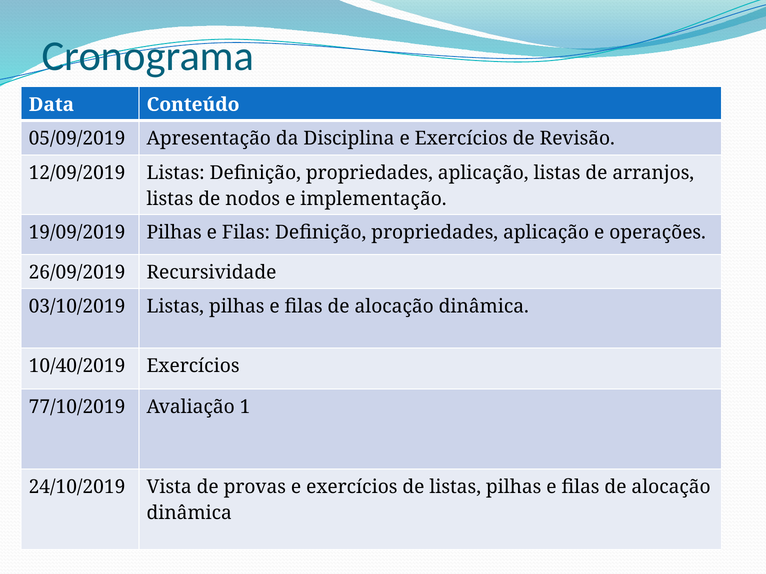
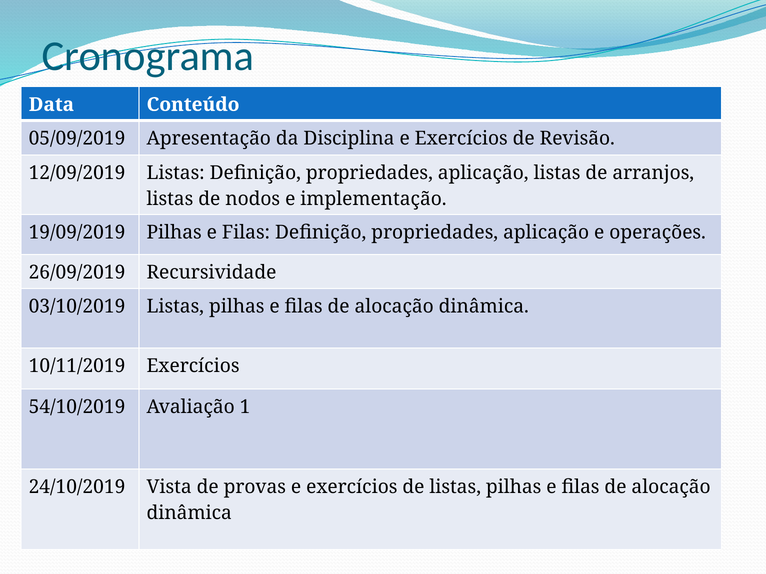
10/40/2019: 10/40/2019 -> 10/11/2019 (77, 366)
77/10/2019: 77/10/2019 -> 54/10/2019 (77, 407)
